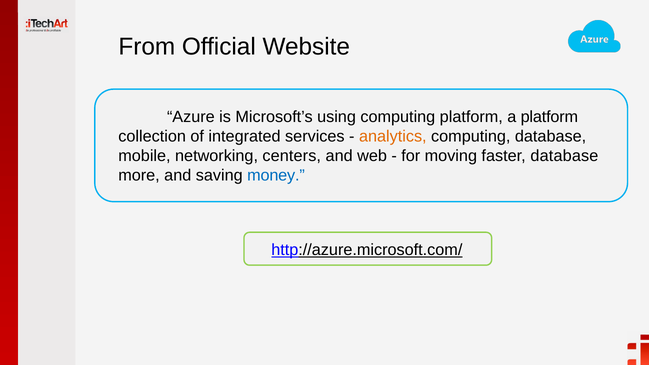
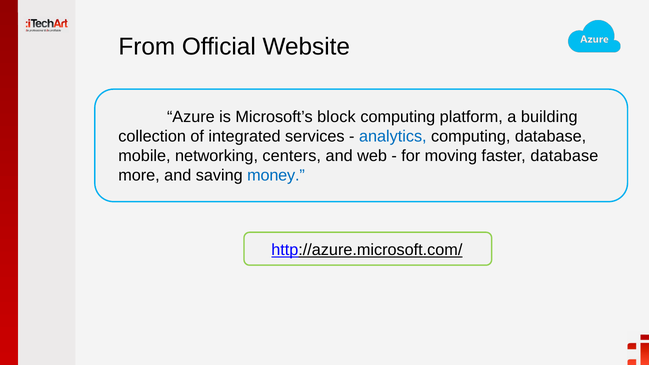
using: using -> block (336, 117)
a platform: platform -> building (549, 117)
analytics colour: orange -> blue (393, 136)
